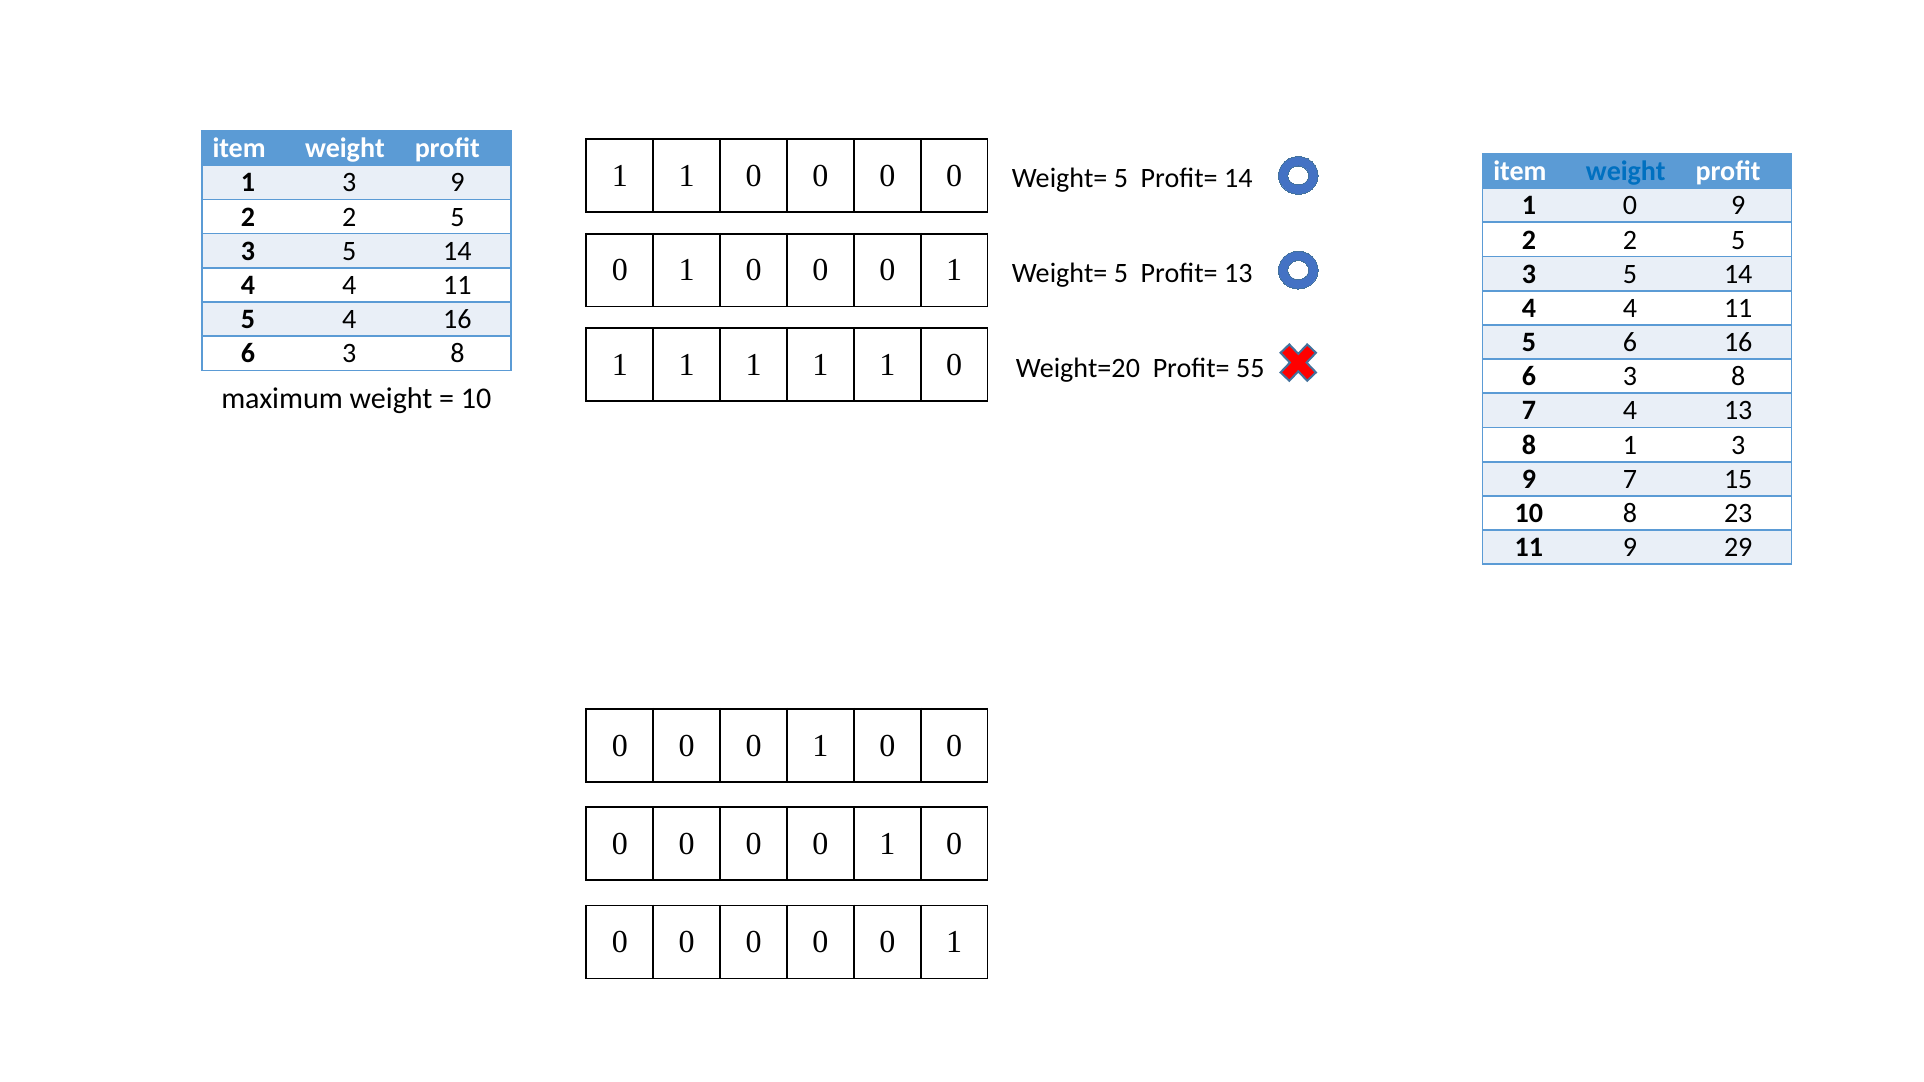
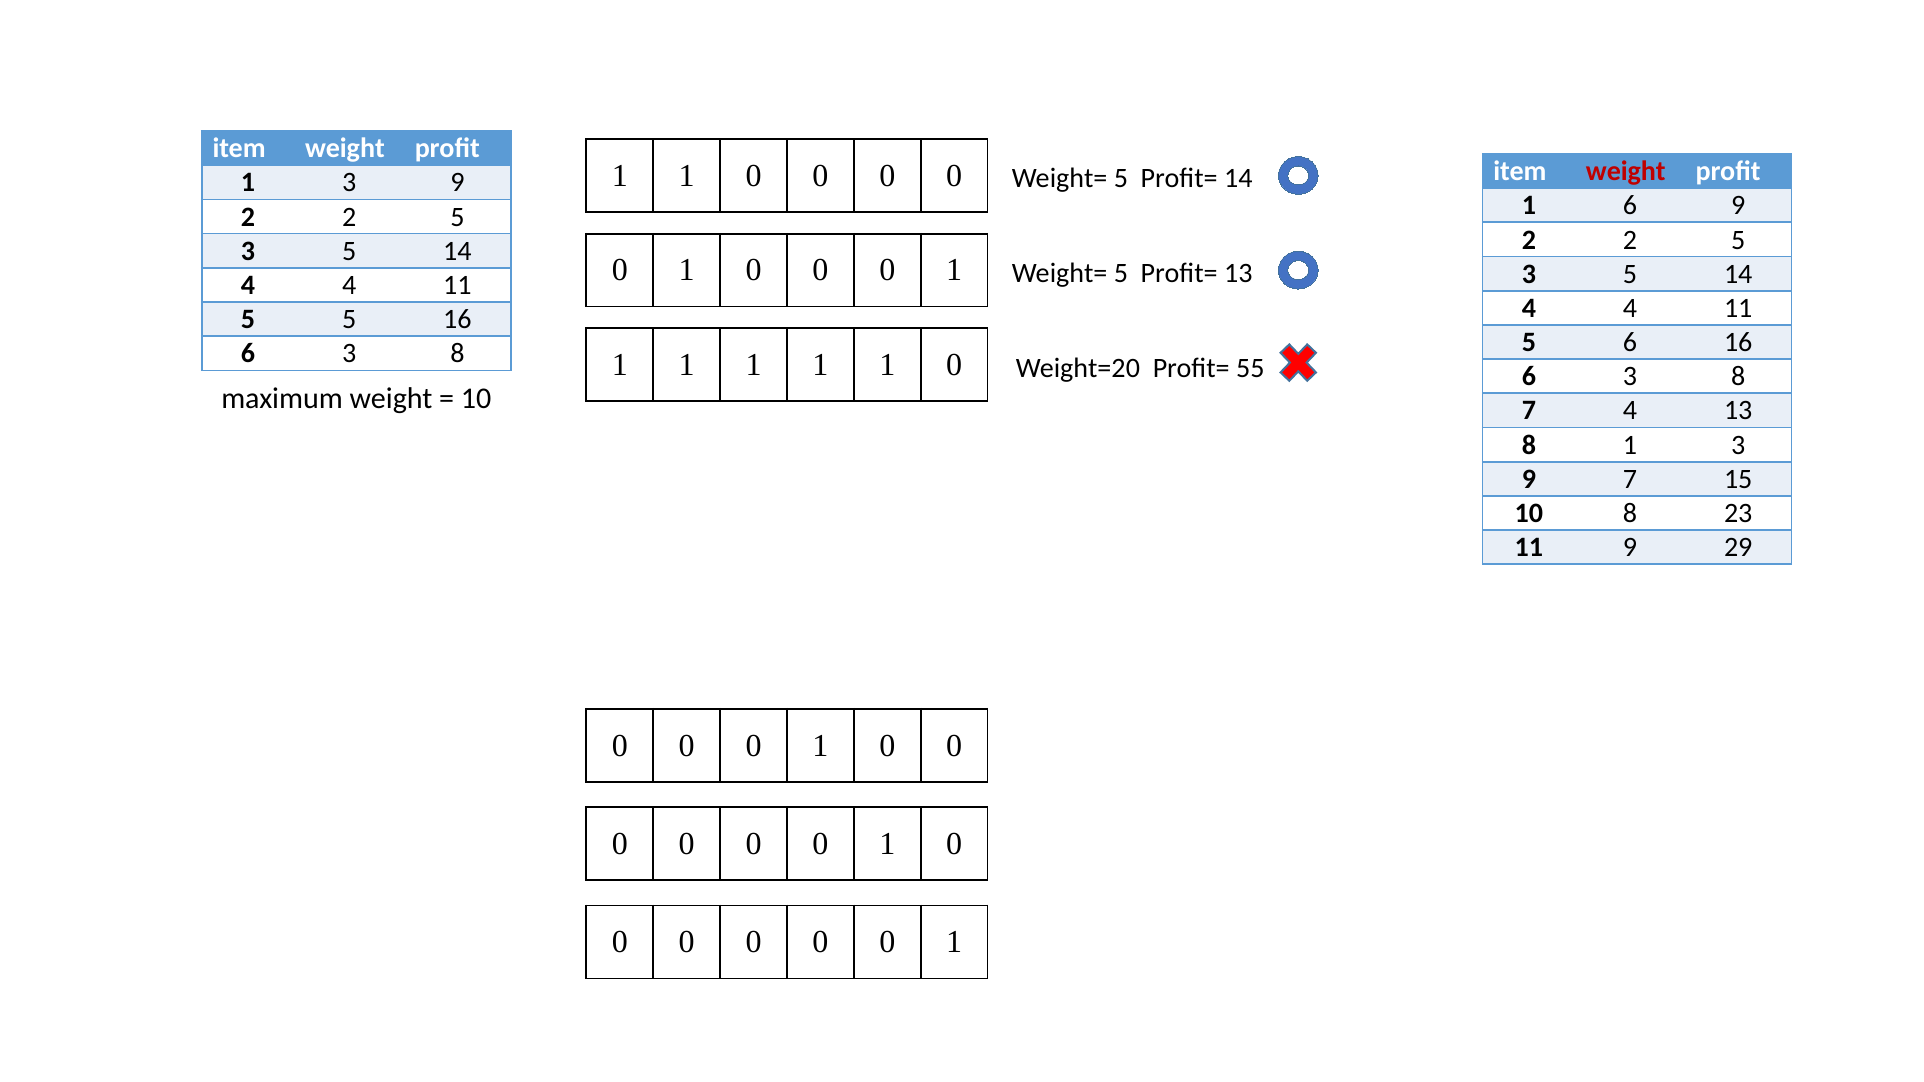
weight colour: blue -> red (1626, 171)
0: 0 -> 6 (1630, 206)
5 4: 4 -> 5 (349, 320)
